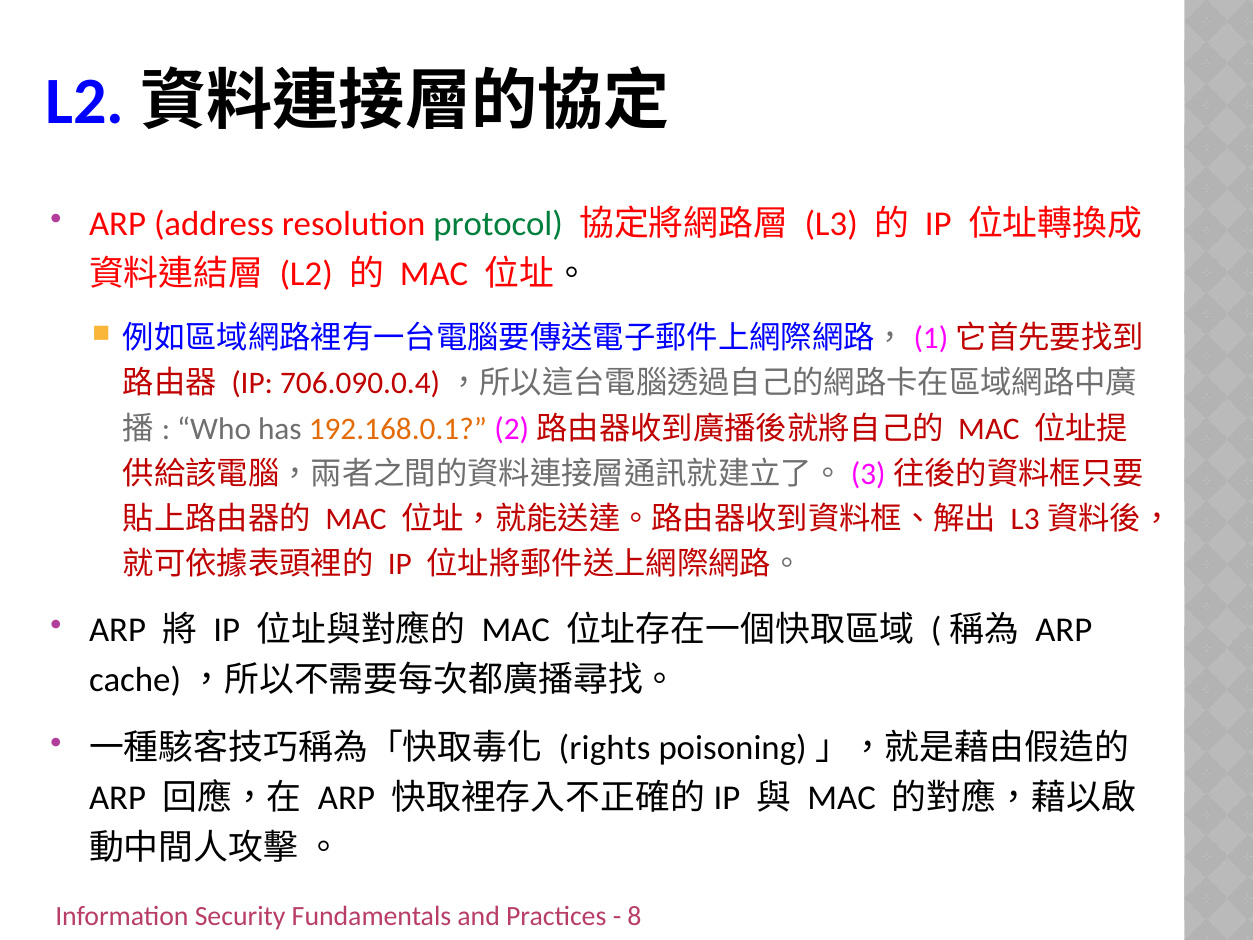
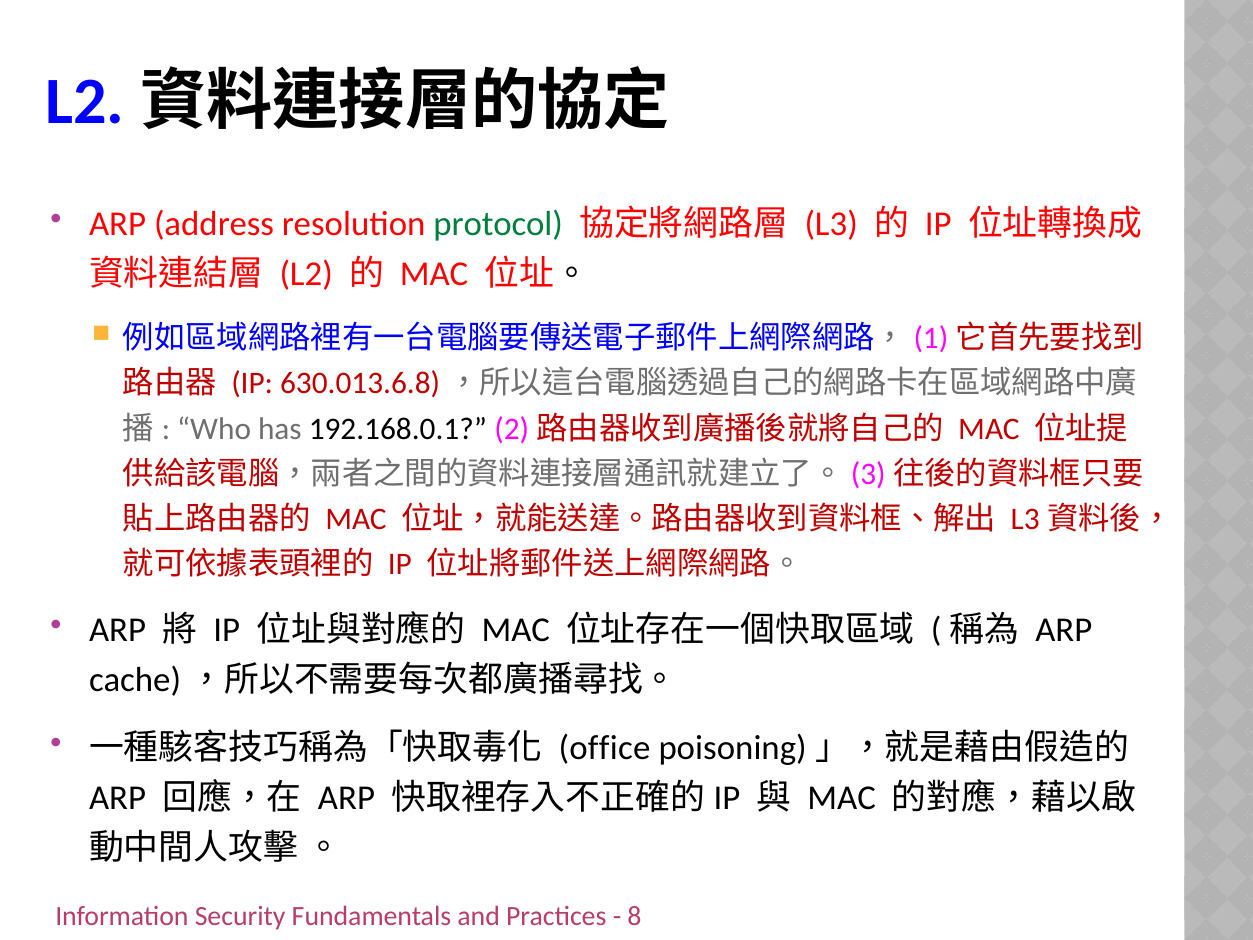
706.090.0.4: 706.090.0.4 -> 630.013.6.8 (360, 383)
192.168.0.1 colour: orange -> black (398, 429)
rights: rights -> office (604, 747)
